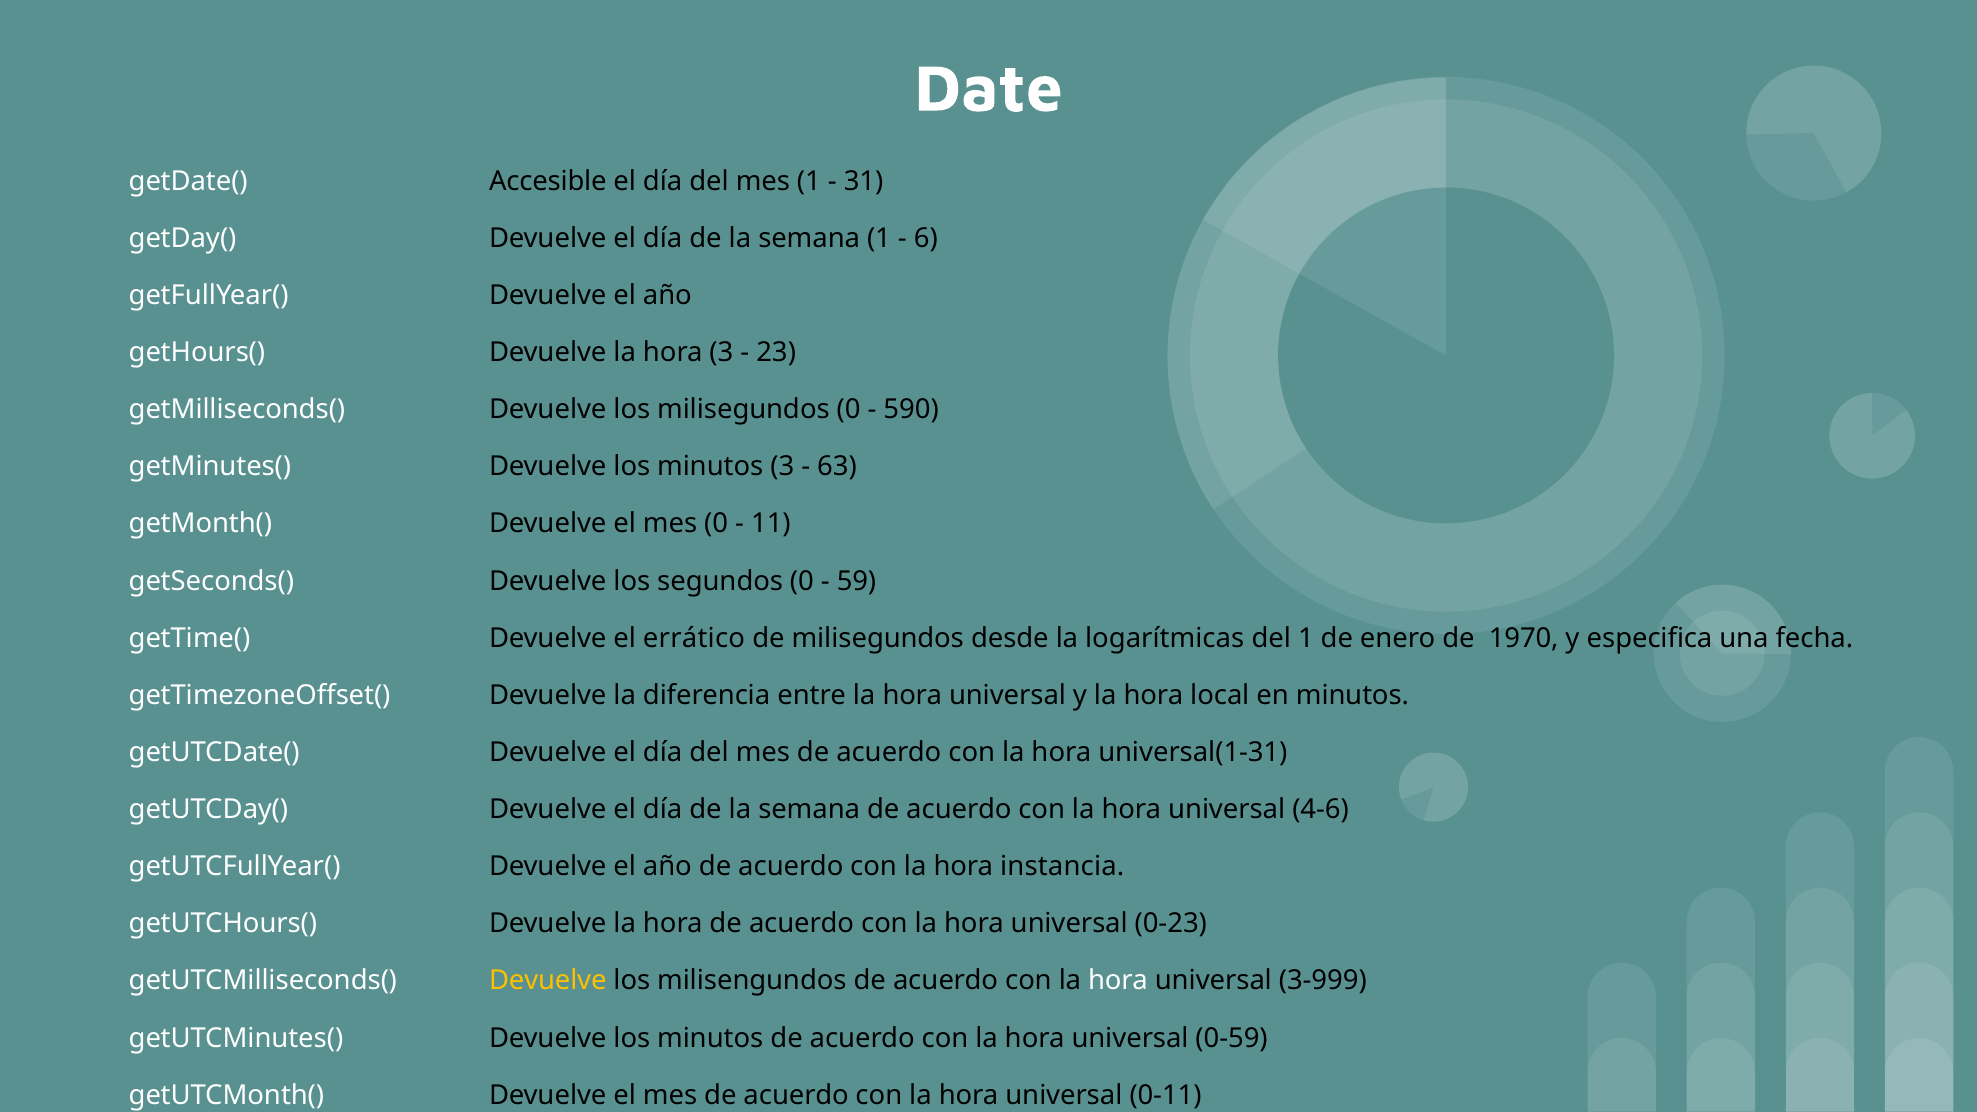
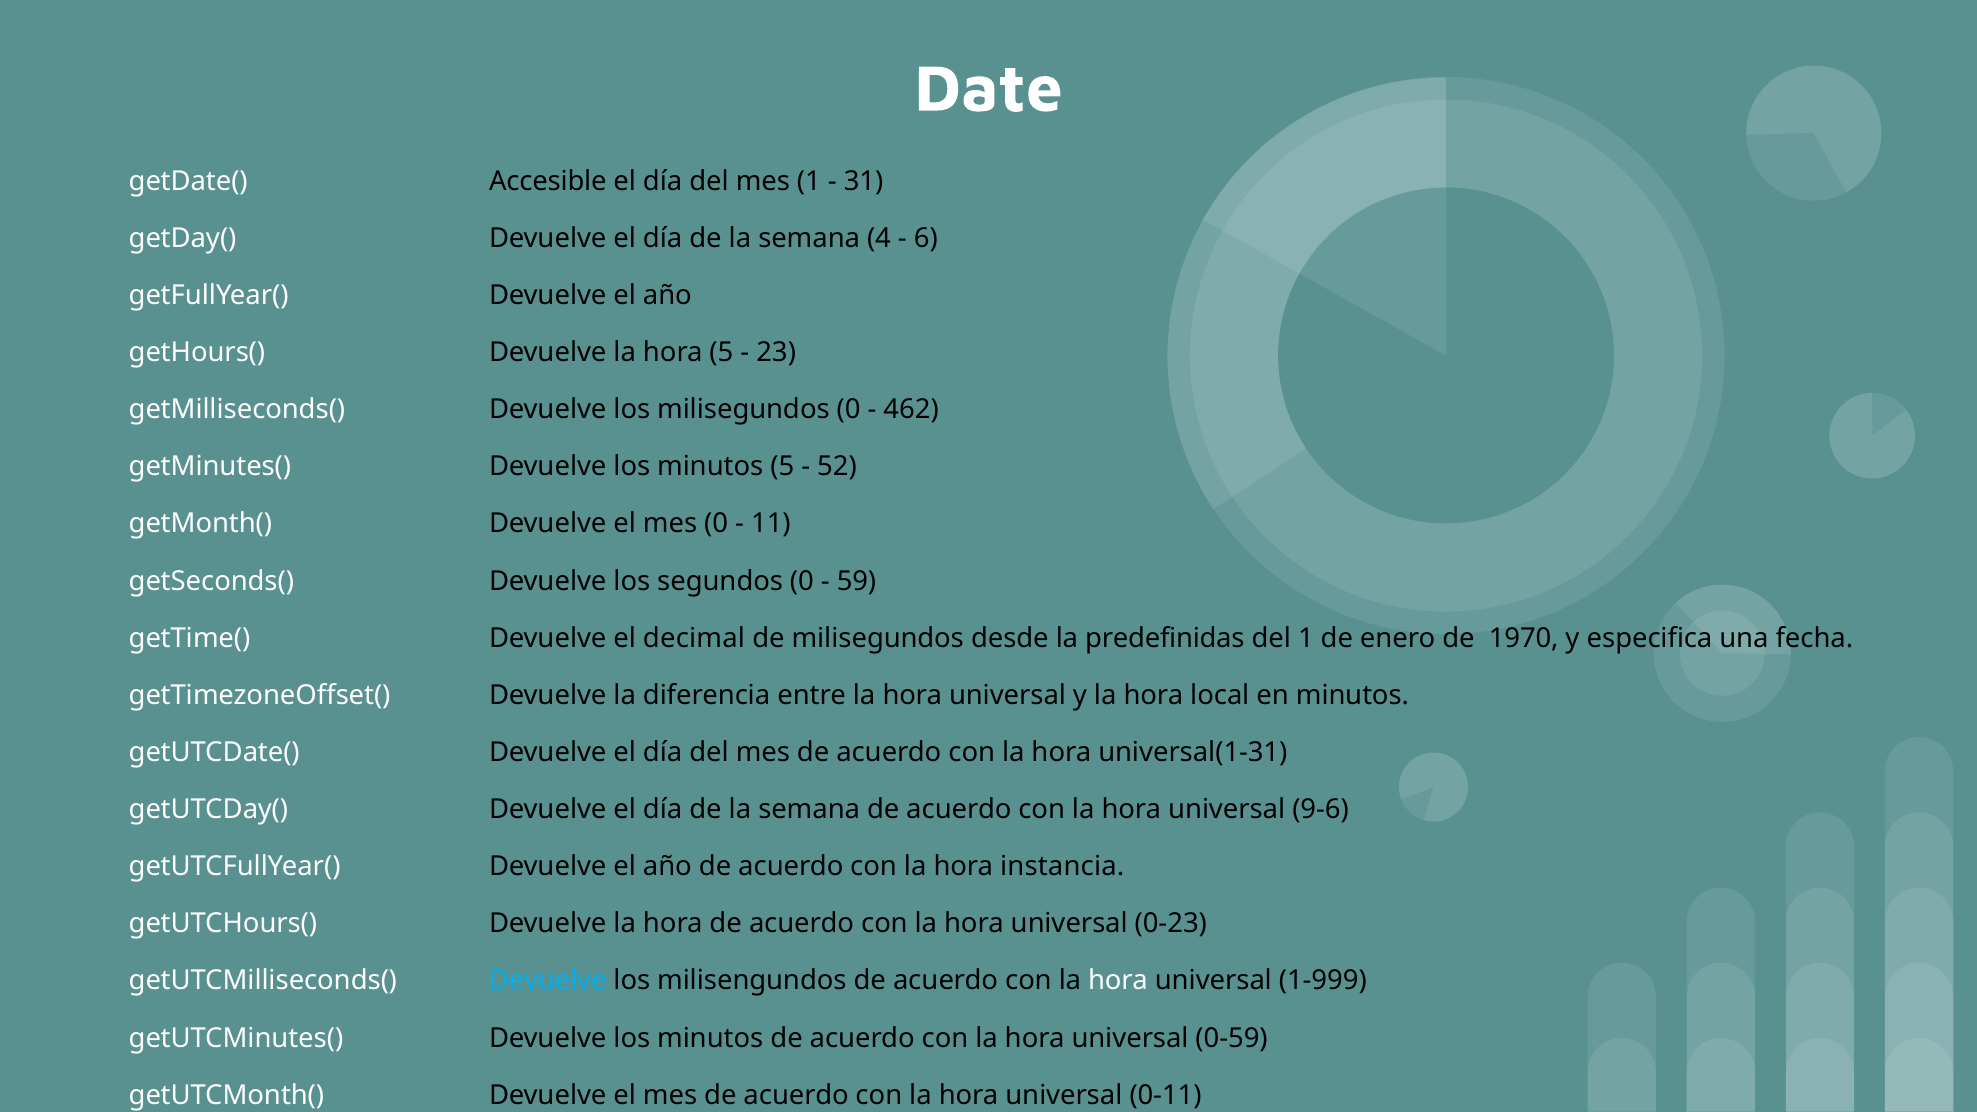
semana 1: 1 -> 4 (879, 238)
hora 3: 3 -> 5 (721, 353)
590: 590 -> 462 (911, 410)
minutos 3: 3 -> 5 (782, 467)
63: 63 -> 52 (837, 467)
errático: errático -> decimal (694, 638)
logarítmicas: logarítmicas -> predefinidas (1165, 638)
4-6: 4-6 -> 9-6 (1321, 810)
Devuelve colour: yellow -> light blue (548, 981)
3-999: 3-999 -> 1-999 (1323, 981)
